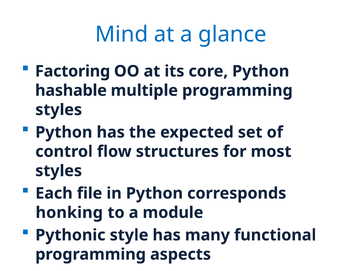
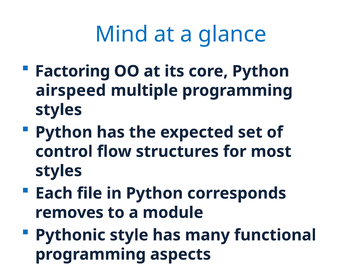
hashable: hashable -> airspeed (71, 91)
honking: honking -> removes (69, 213)
